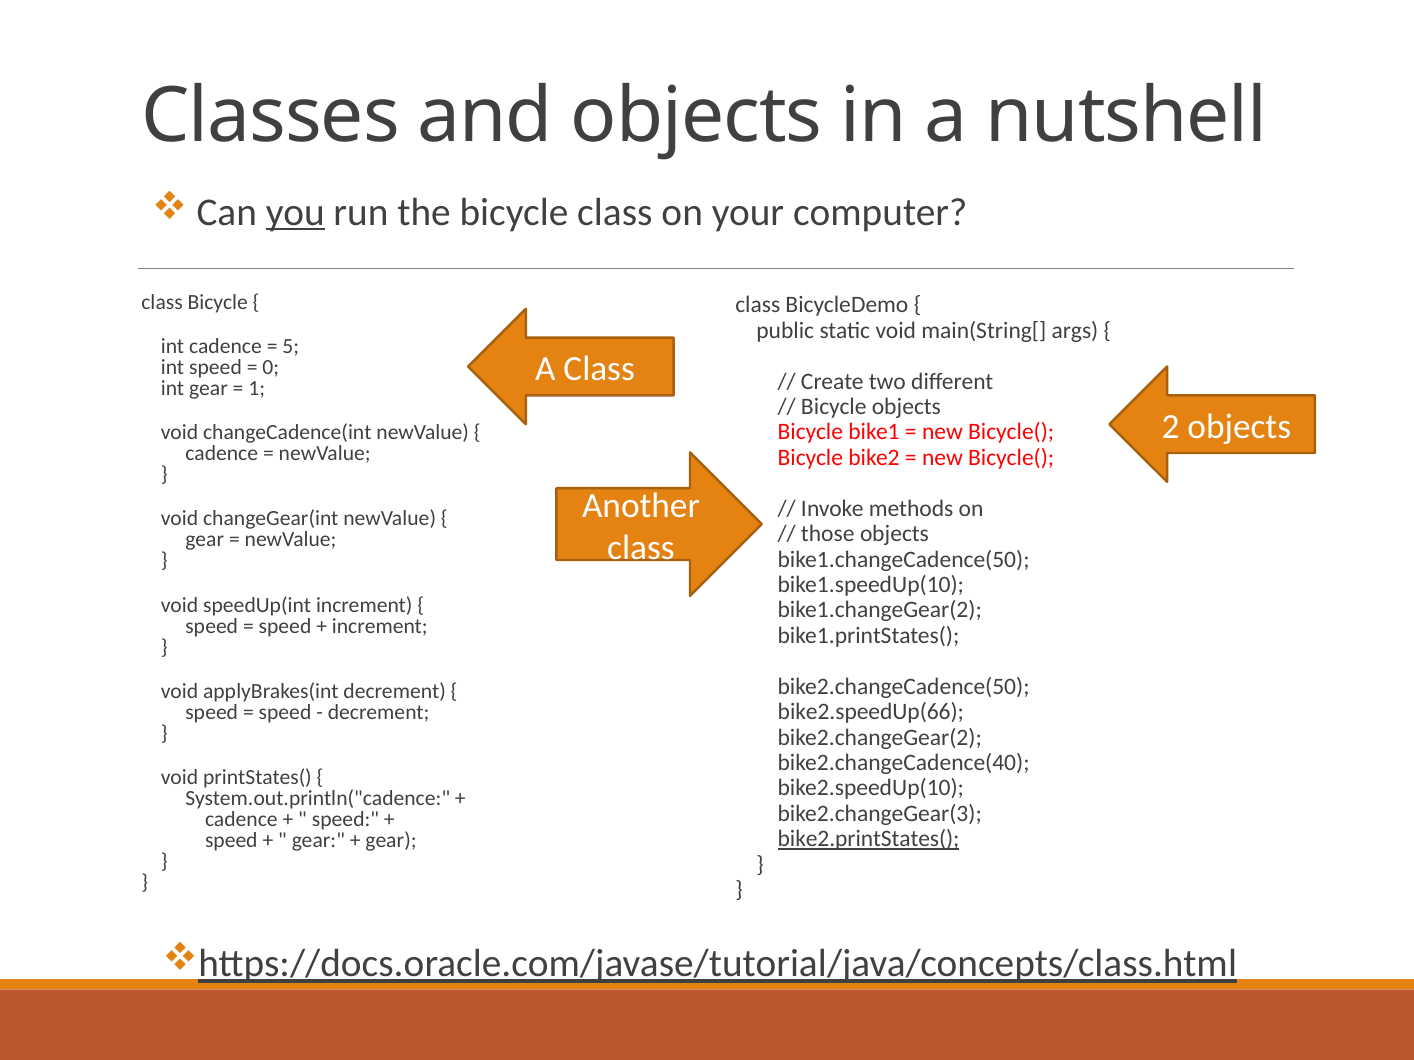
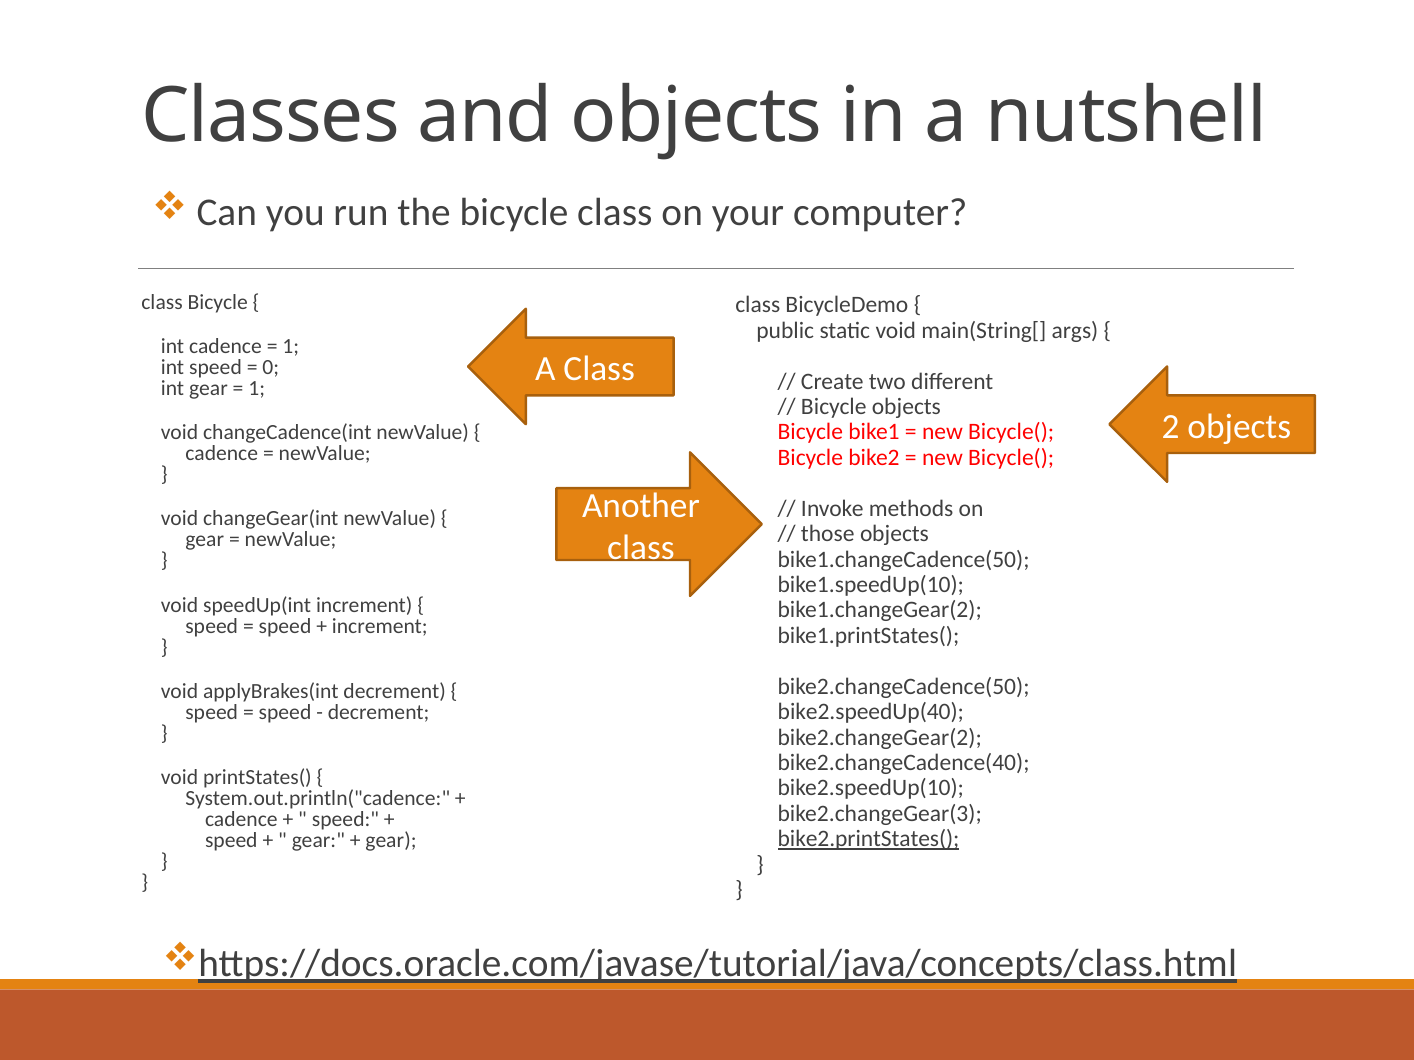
you underline: present -> none (295, 212)
5: 5 -> 1 (291, 346)
bike2.speedUp(66: bike2.speedUp(66 -> bike2.speedUp(40 (871, 712)
